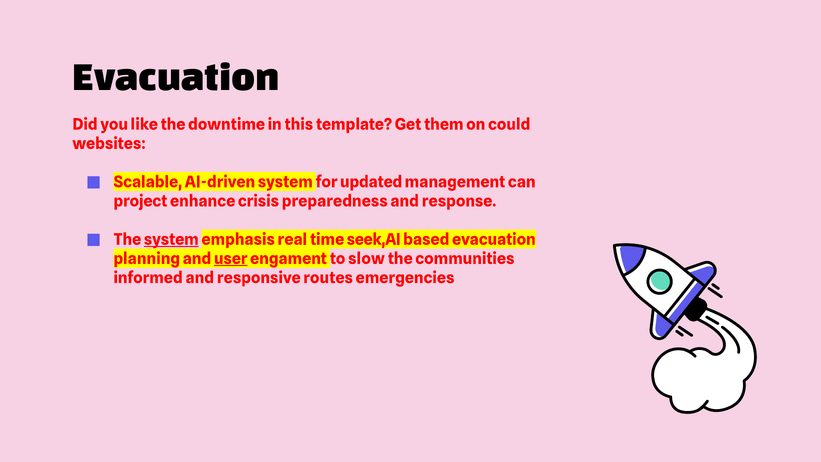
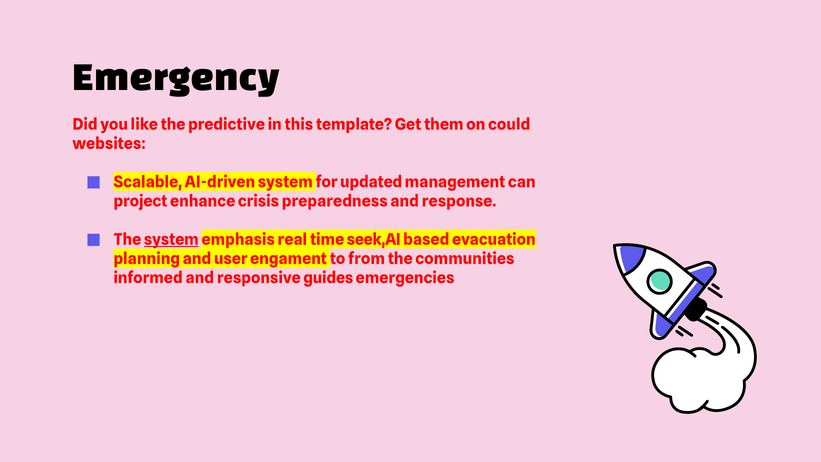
Evacuation: Evacuation -> Emergency (176, 79)
downtime: downtime -> predictive (226, 124)
user underline: present -> none (231, 259)
slow: slow -> from (366, 259)
routes: routes -> guides (328, 278)
